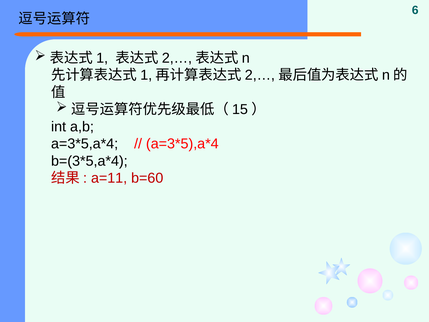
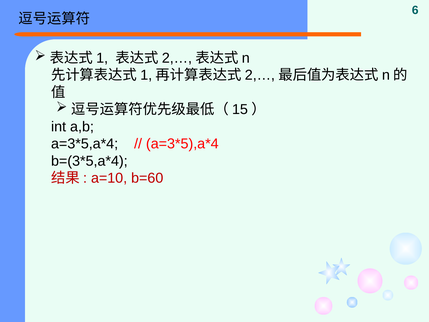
a=11: a=11 -> a=10 (109, 178)
